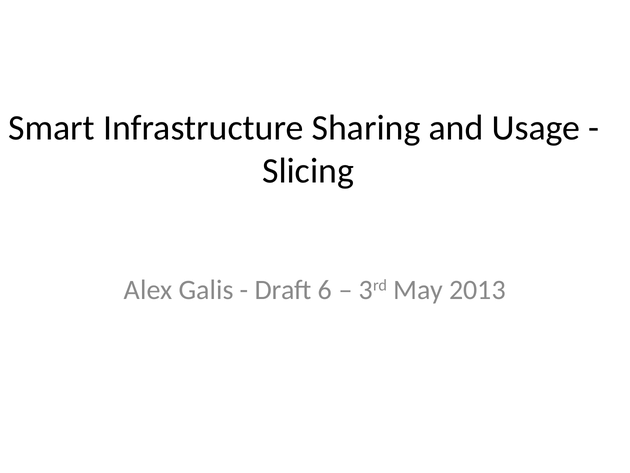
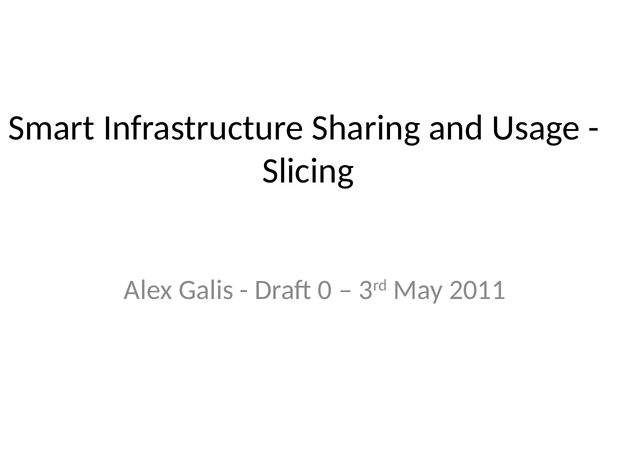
6: 6 -> 0 (325, 290)
2013: 2013 -> 2011 (477, 290)
